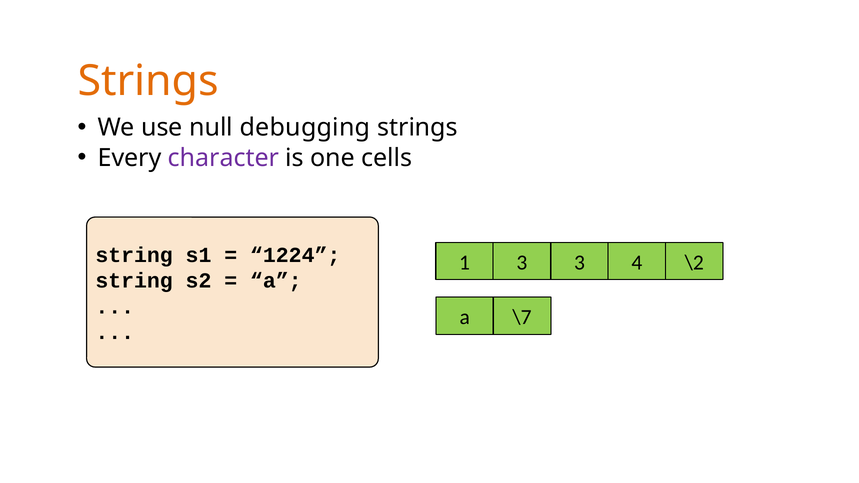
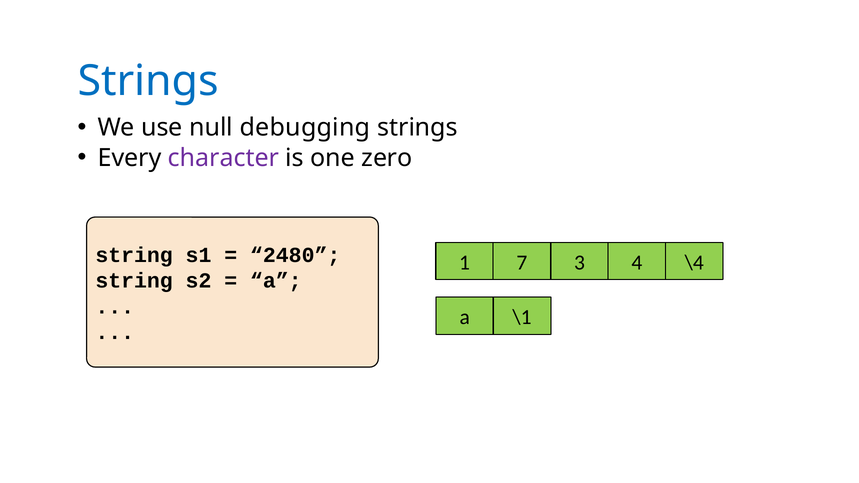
Strings colour: orange -> blue (148, 81)
cells: cells -> zero (387, 158)
1224: 1224 -> 2480 (295, 255)
1 3: 3 -> 7 (522, 263)
\2: \2 -> \4 (694, 263)
\7: \7 -> \1 (522, 317)
